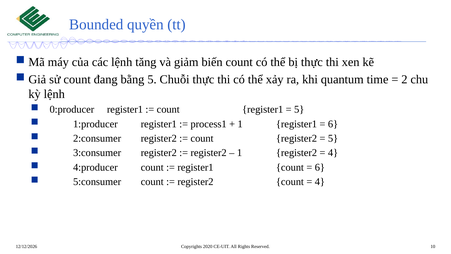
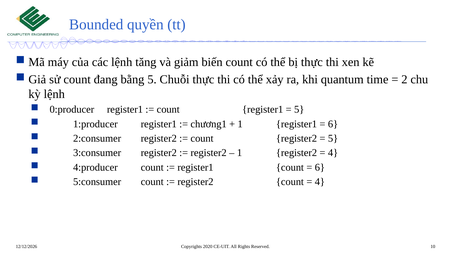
process1: process1 -> chương1 (209, 124)
